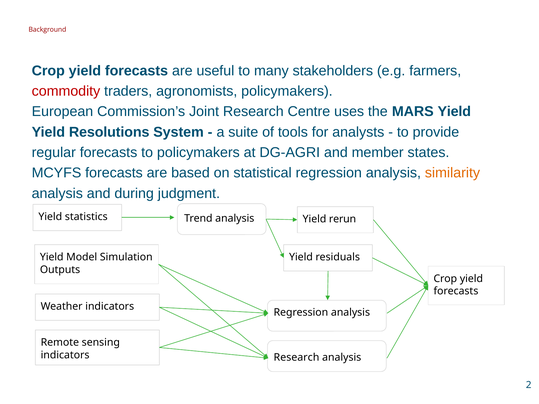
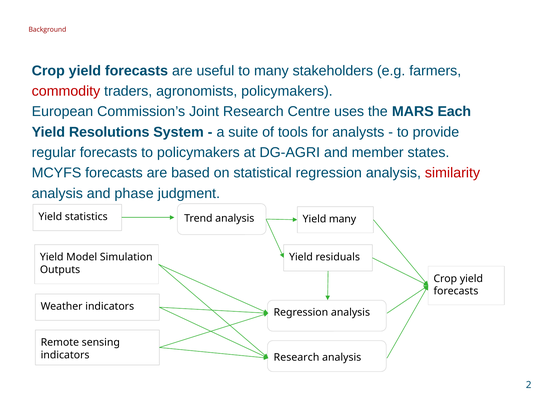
MARS Yield: Yield -> Each (454, 112)
similarity colour: orange -> red (452, 173)
during: during -> phase (134, 193)
Yield rerun: rerun -> many (343, 219)
